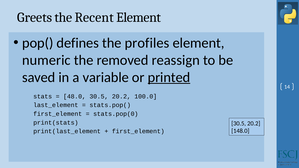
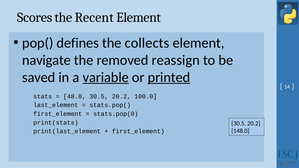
Greets: Greets -> Scores (35, 17)
profiles: profiles -> collects (147, 43)
numeric: numeric -> navigate (46, 60)
variable underline: none -> present (106, 77)
